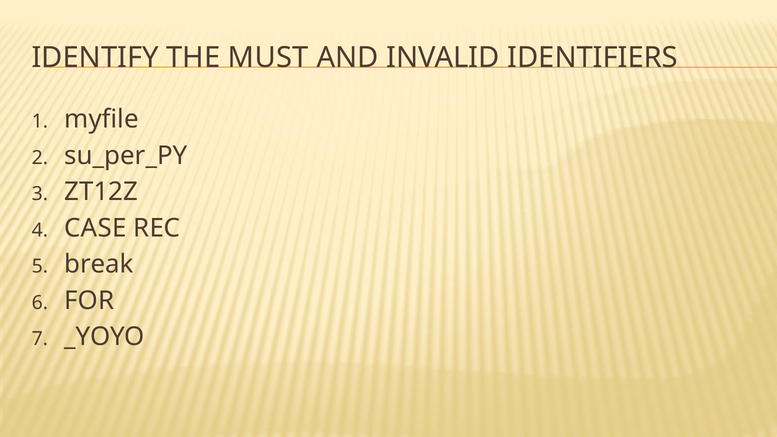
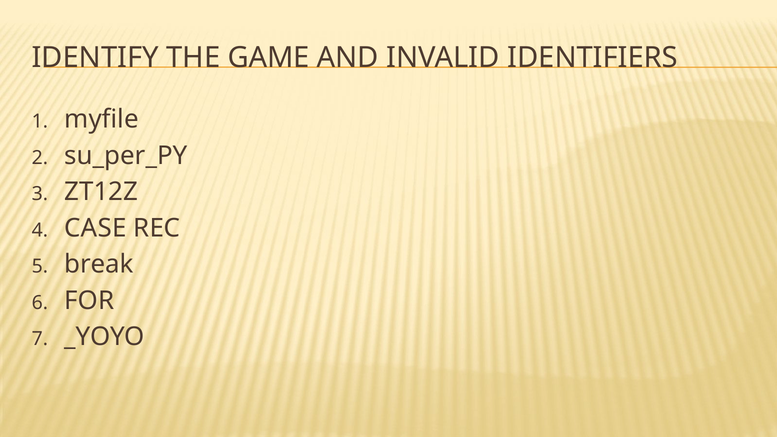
MUST: MUST -> GAME (269, 58)
